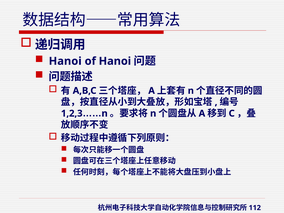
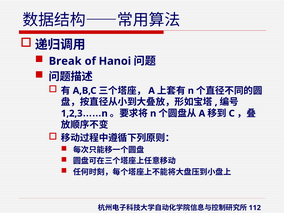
Hanoi: Hanoi -> Break (65, 61)
